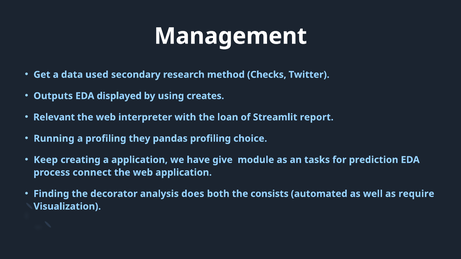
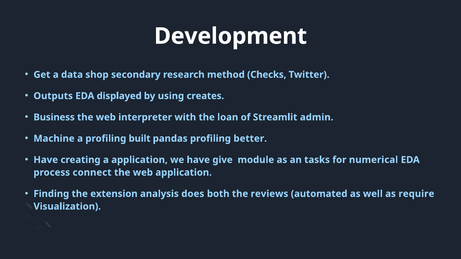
Management: Management -> Development (231, 36)
used: used -> shop (97, 75)
Relevant: Relevant -> Business (54, 117)
report: report -> admin (317, 117)
Running: Running -> Machine (54, 139)
they: they -> built (140, 139)
choice: choice -> better (250, 139)
Keep: Keep -> Have (46, 160)
prediction: prediction -> numerical (374, 160)
decorator: decorator -> extension (114, 194)
consists: consists -> reviews (269, 194)
